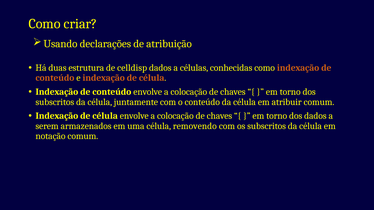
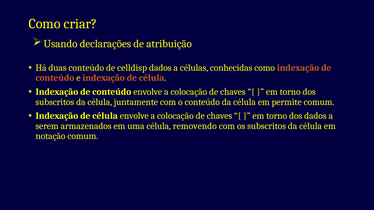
duas estrutura: estrutura -> conteúdo (86, 68)
atribuir: atribuir -> permite (287, 102)
